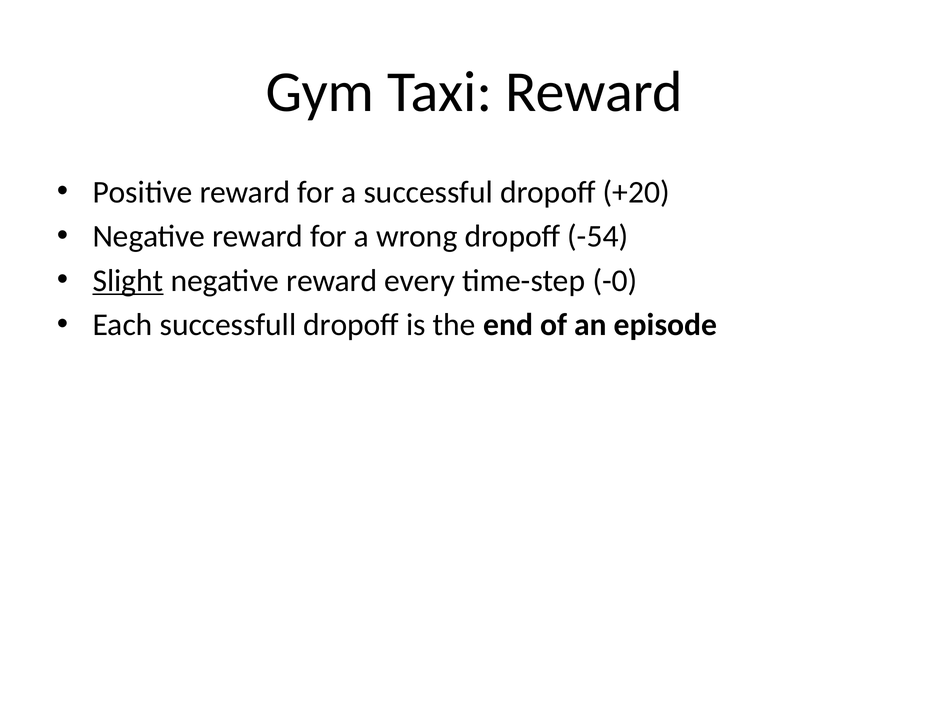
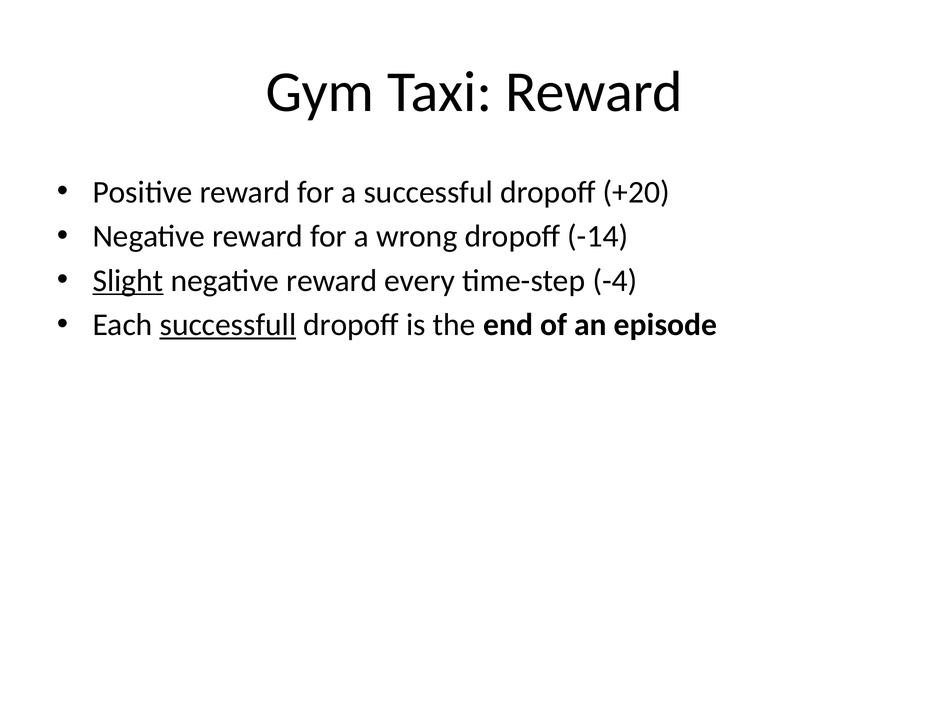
-54: -54 -> -14 (598, 236)
-0: -0 -> -4 (615, 281)
successfull underline: none -> present (228, 325)
